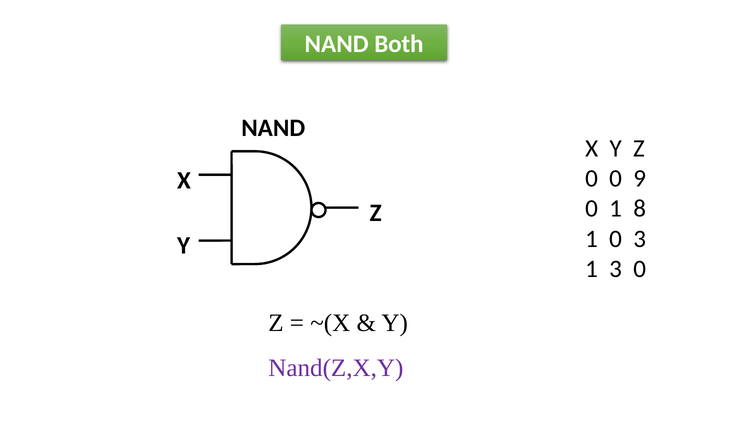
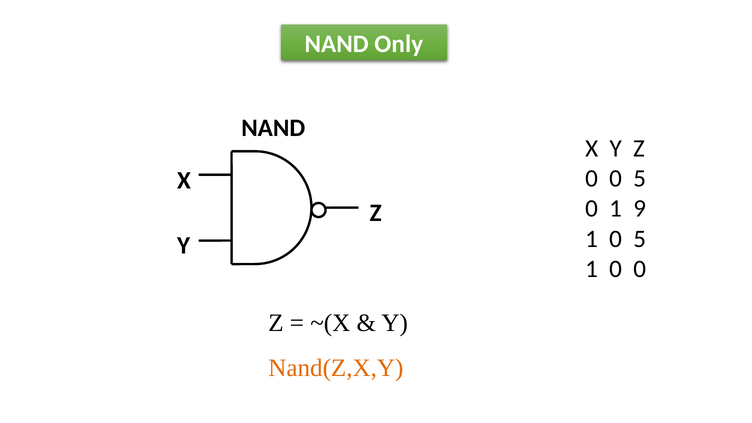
Both: Both -> Only (399, 44)
0 0 9: 9 -> 5 (640, 179)
8: 8 -> 9 (640, 209)
1 0 3: 3 -> 5 (640, 239)
3: 3 -> 0 (616, 269)
Nand(Z,X,Y colour: purple -> orange (336, 368)
